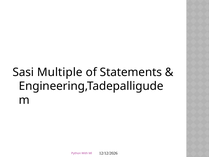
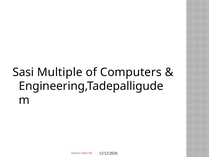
Statements: Statements -> Computers (131, 72)
